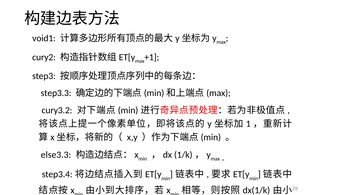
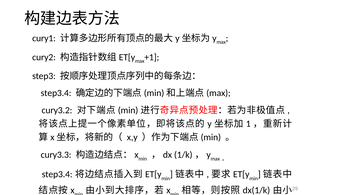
void1: void1 -> cury1 (44, 38)
step3.3: step3.3 -> step3.4 (56, 93)
else3.3: else3.3 -> cury3.3 (56, 155)
